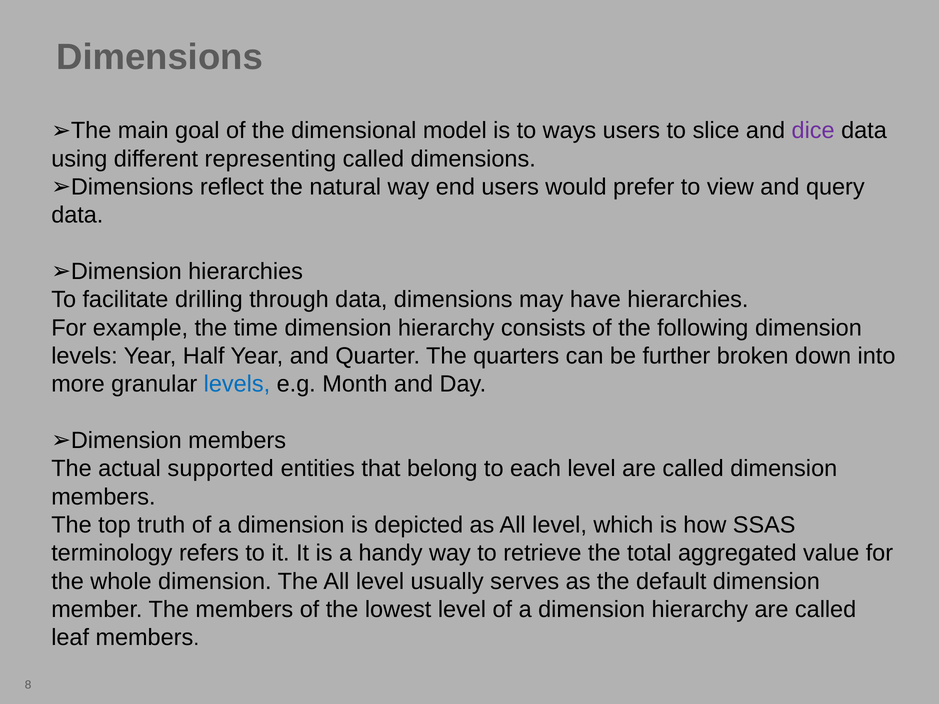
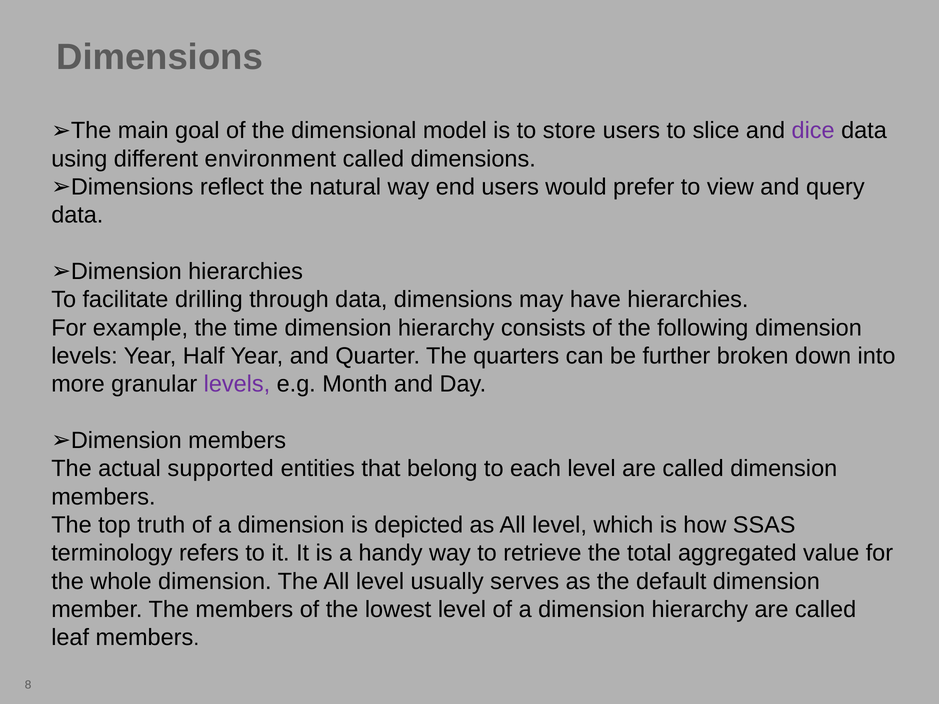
ways: ways -> store (569, 131)
representing: representing -> environment (270, 159)
levels colour: blue -> purple (237, 384)
